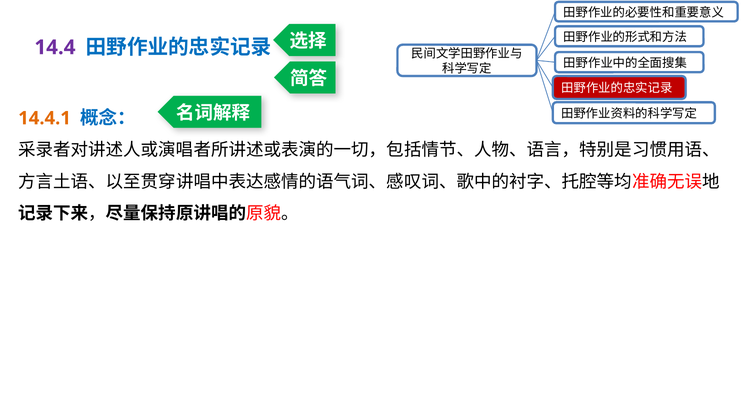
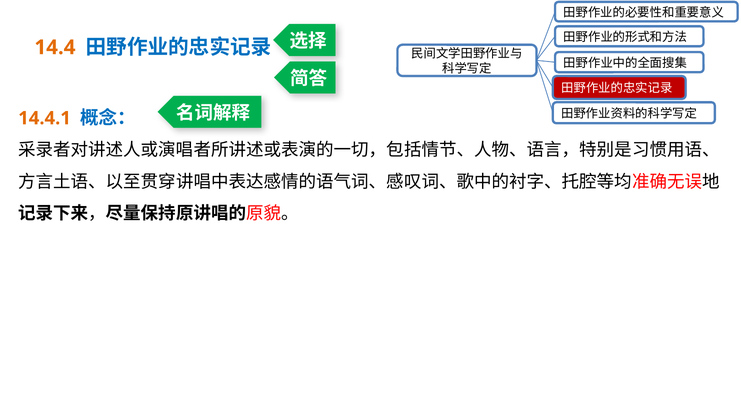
14.4 colour: purple -> orange (55, 47)
